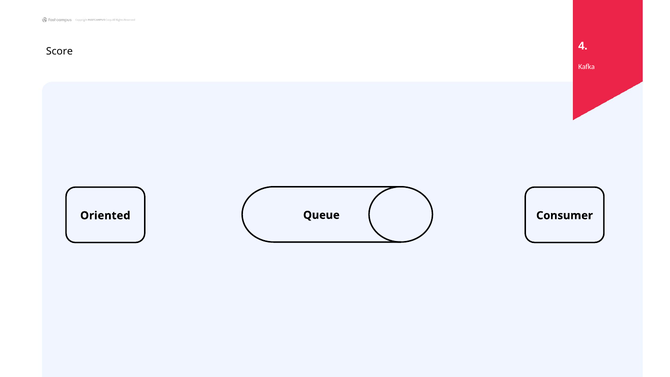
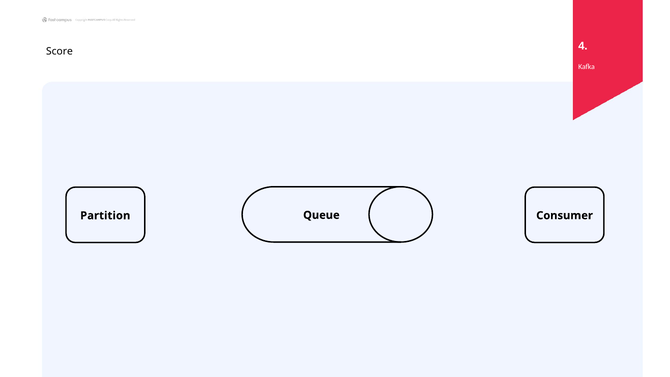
Oriented: Oriented -> Partition (105, 216)
